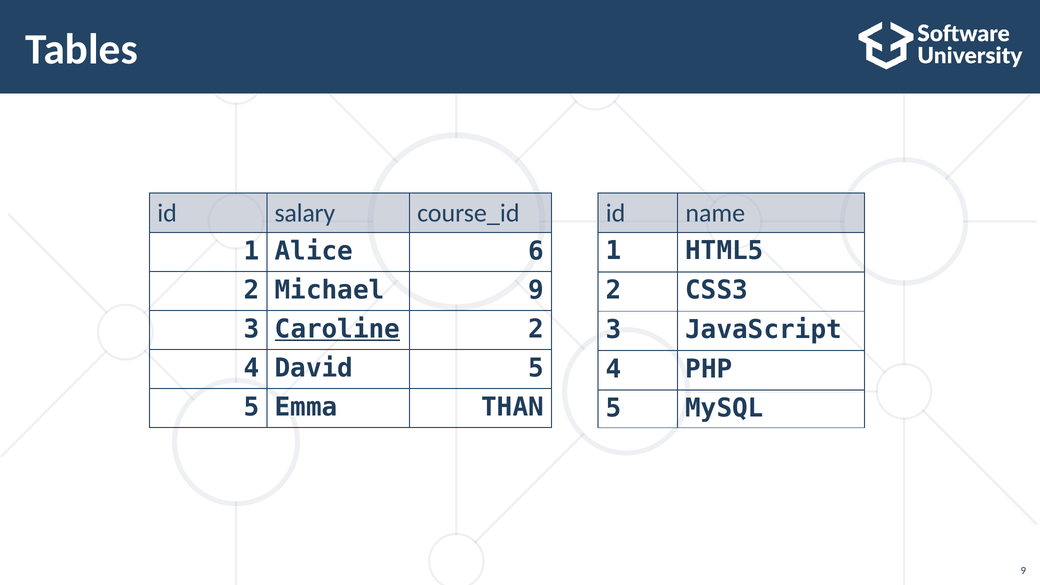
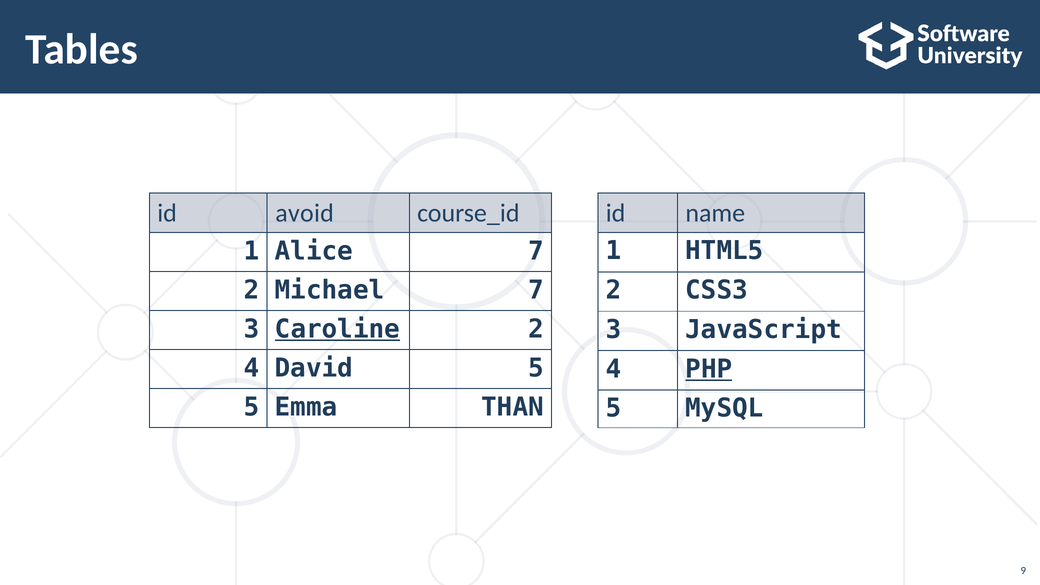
salary: salary -> avoid (305, 213)
Alice 6: 6 -> 7 (536, 251)
Michael 9: 9 -> 7 (536, 290)
PHP underline: none -> present (709, 369)
